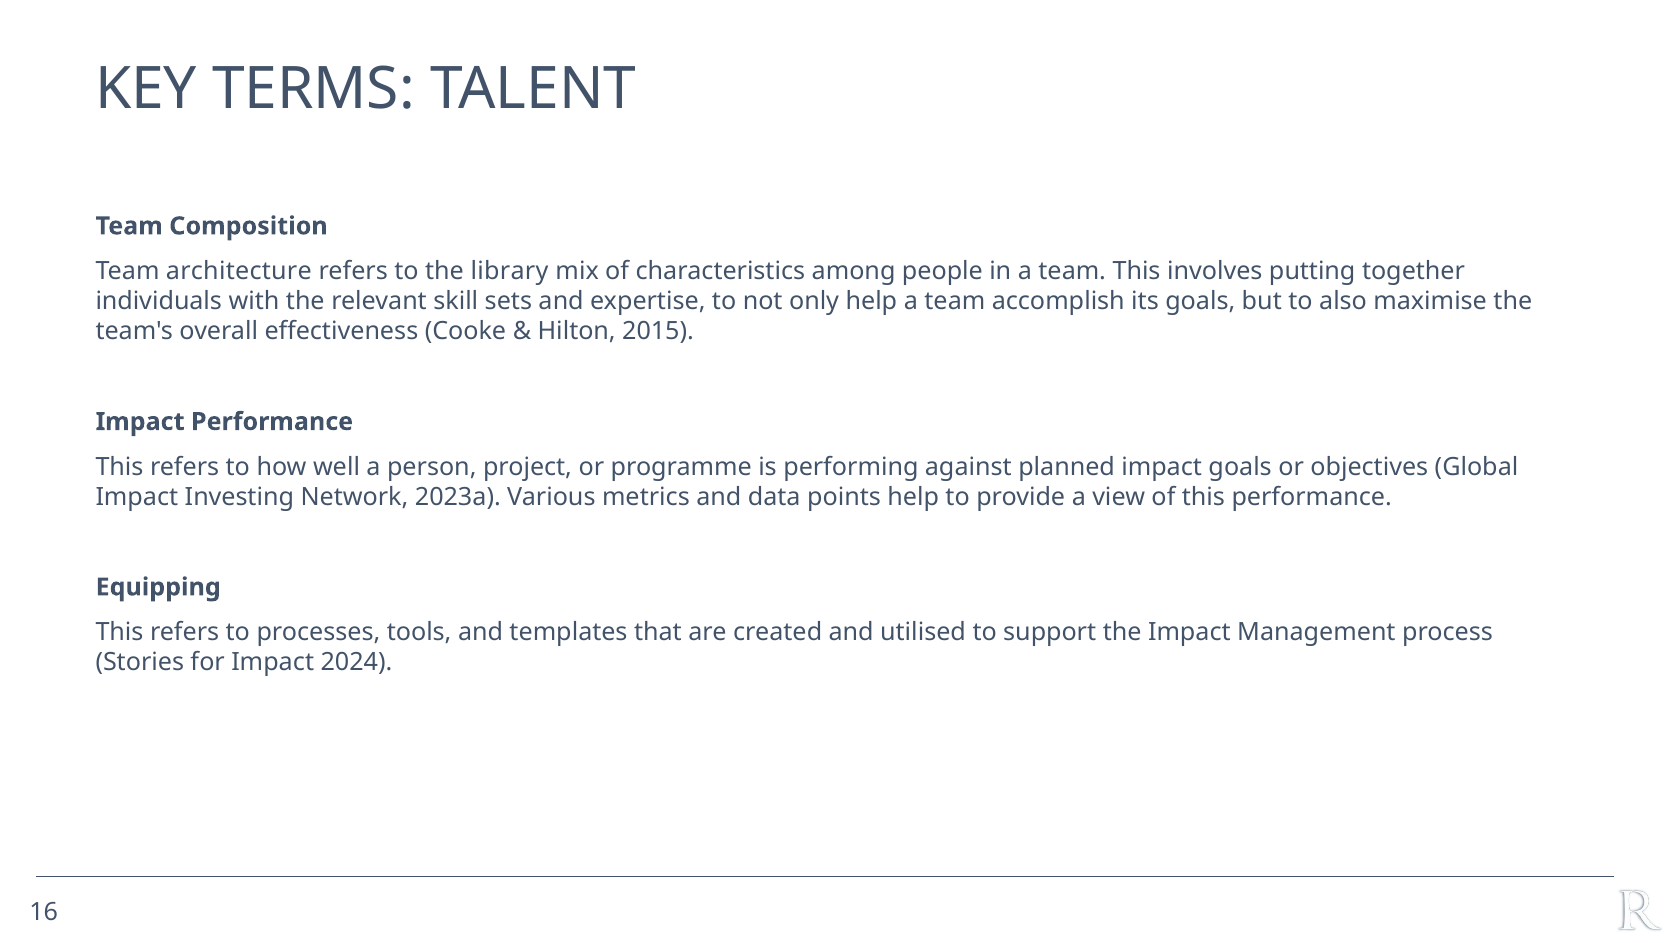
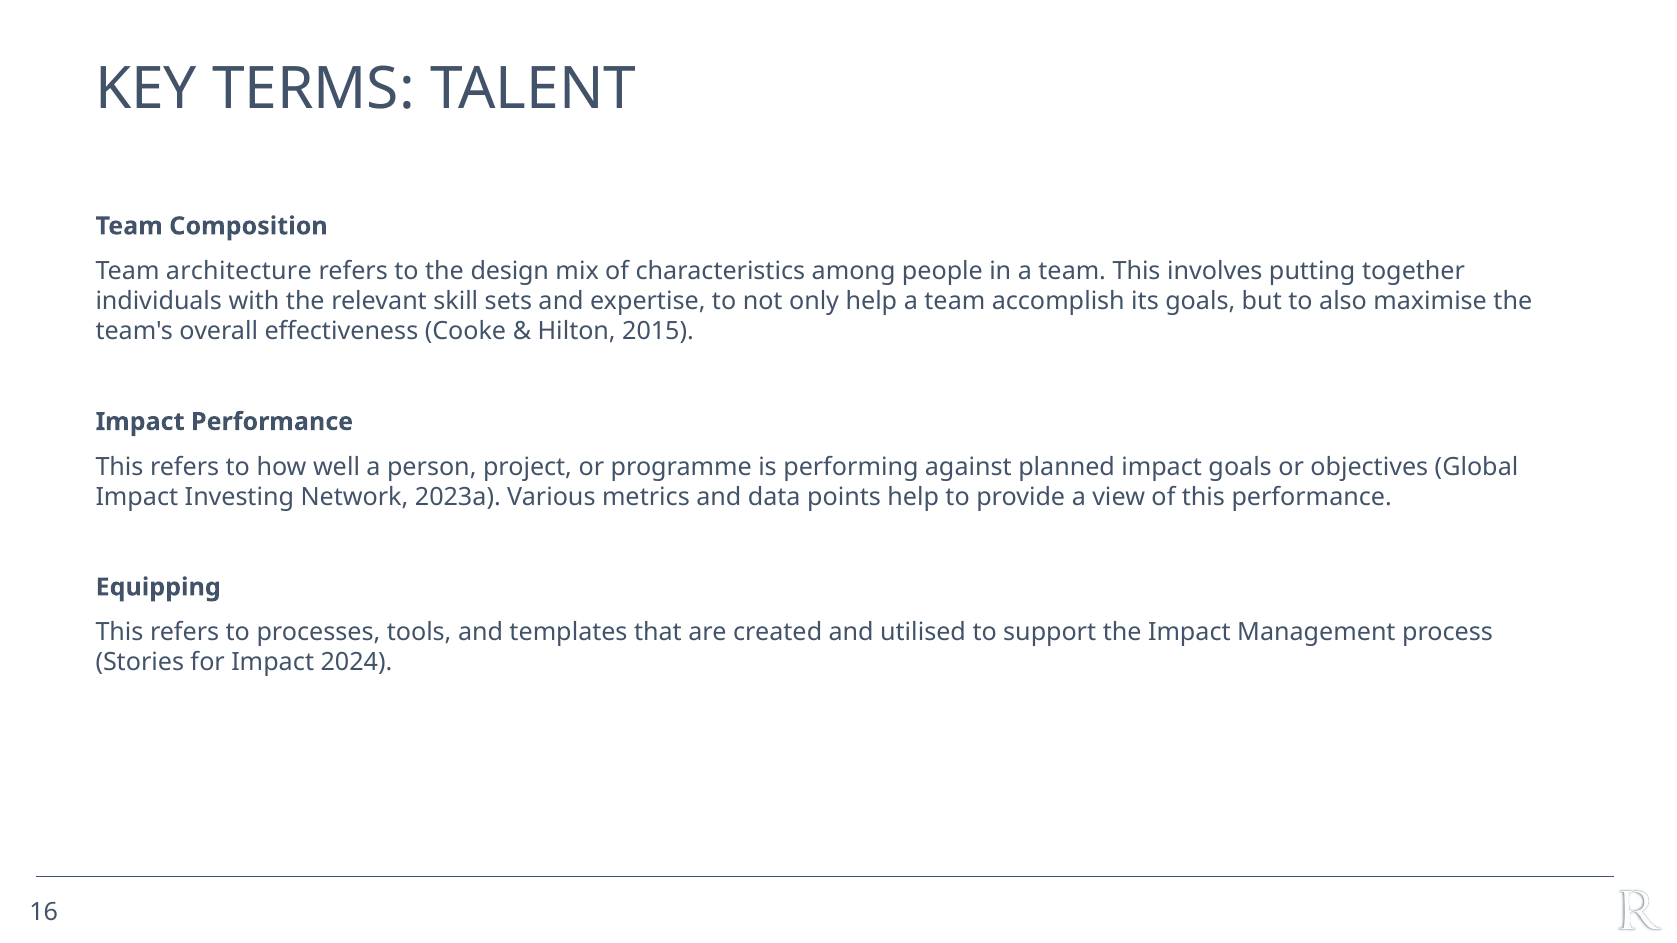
library: library -> design (510, 271)
